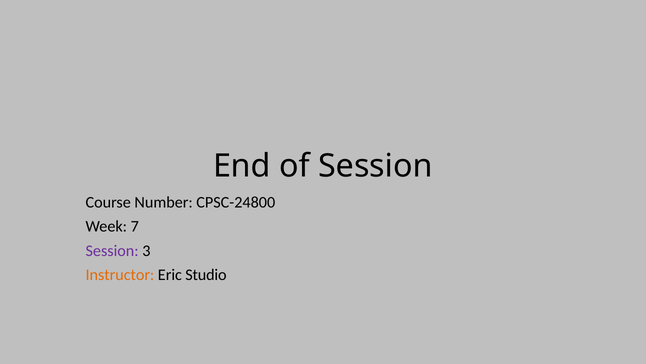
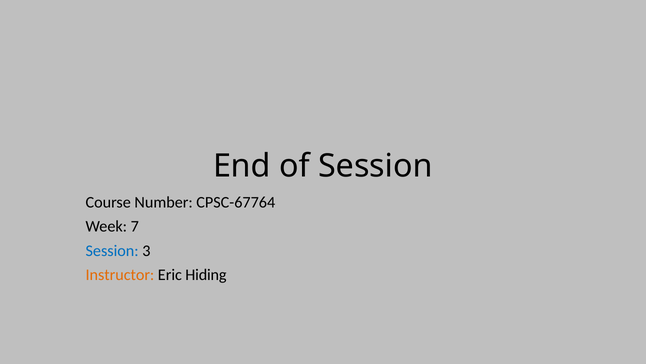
CPSC-24800: CPSC-24800 -> CPSC-67764 (236, 202)
Session colour: purple -> blue (112, 250)
Studio: Studio -> Hiding (206, 274)
